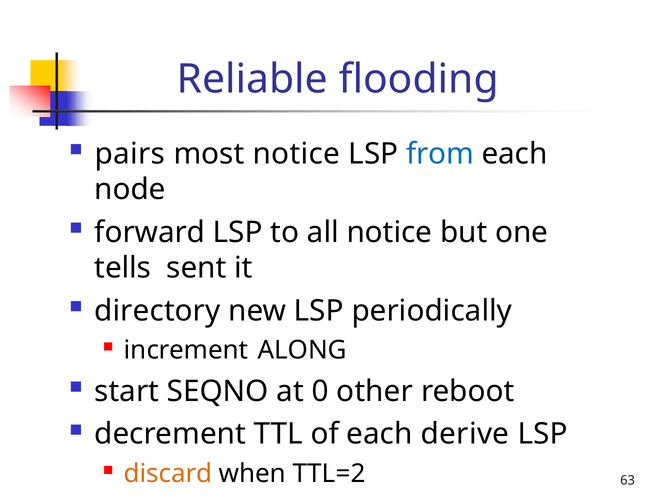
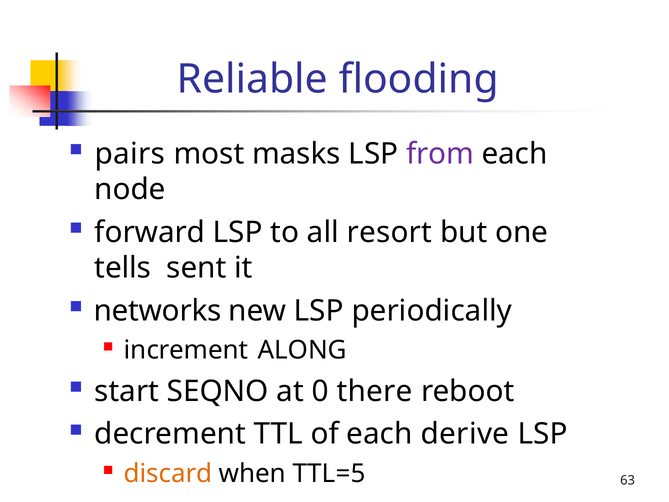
most notice: notice -> masks (296, 154)
from colour: blue -> purple (440, 154)
all notice: notice -> resort (389, 232)
directory: directory -> networks (158, 311)
other: other -> there (375, 391)
TTL=2: TTL=2 -> TTL=5 (329, 473)
